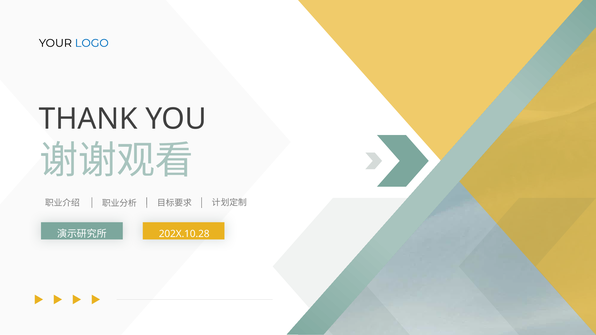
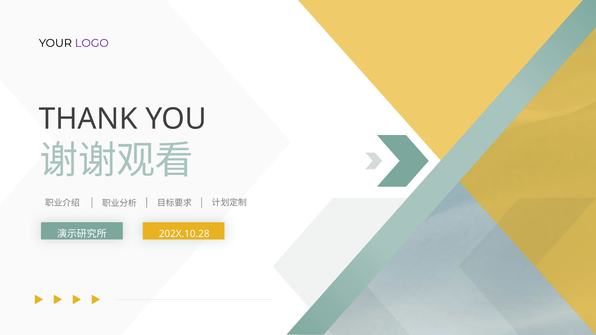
LOGO colour: blue -> purple (92, 43)
